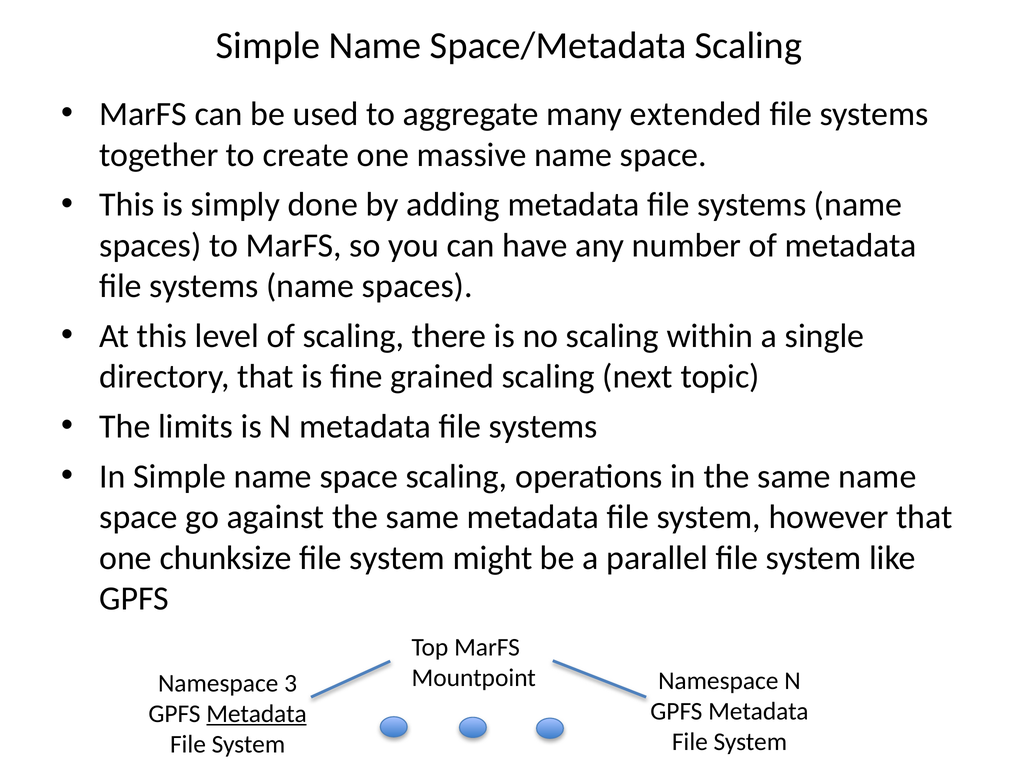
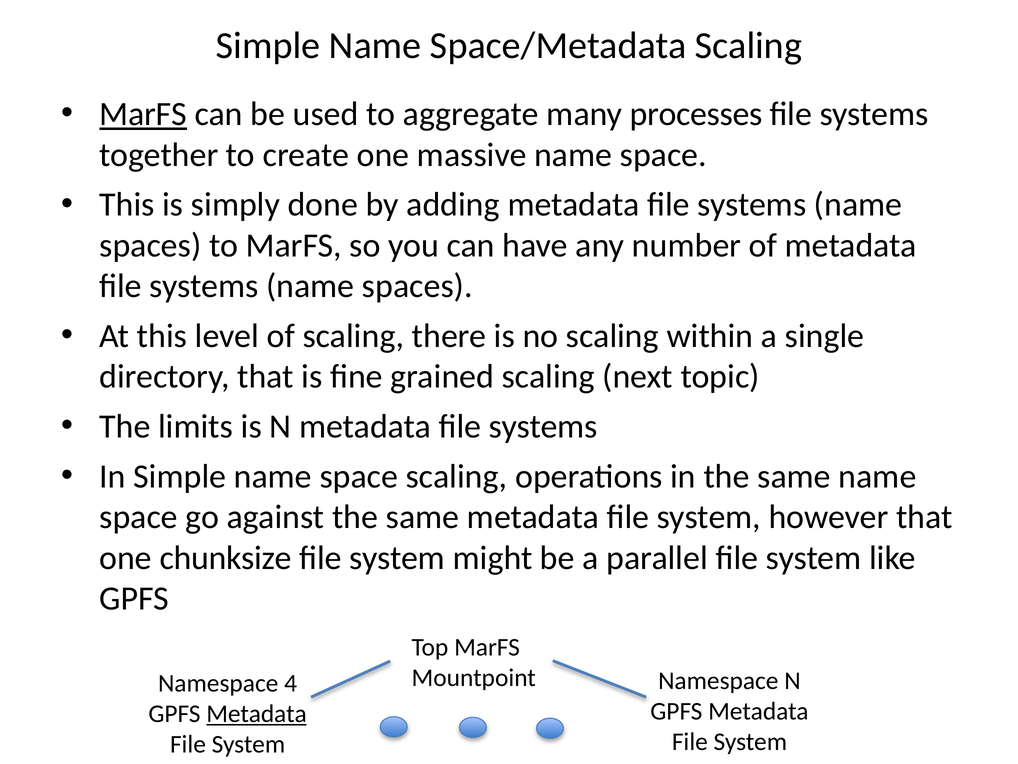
MarFS underline: none -> present (143, 114)
extended: extended -> processes (696, 114)
3: 3 -> 4 (291, 683)
